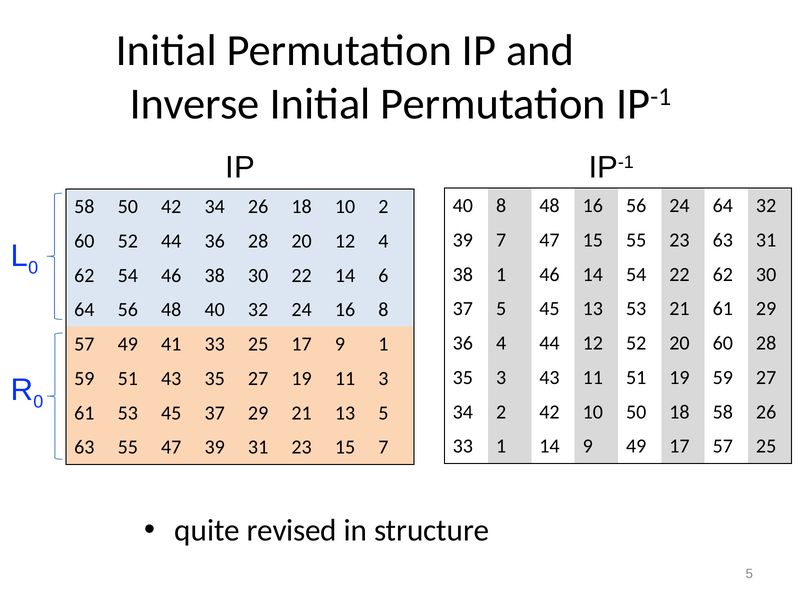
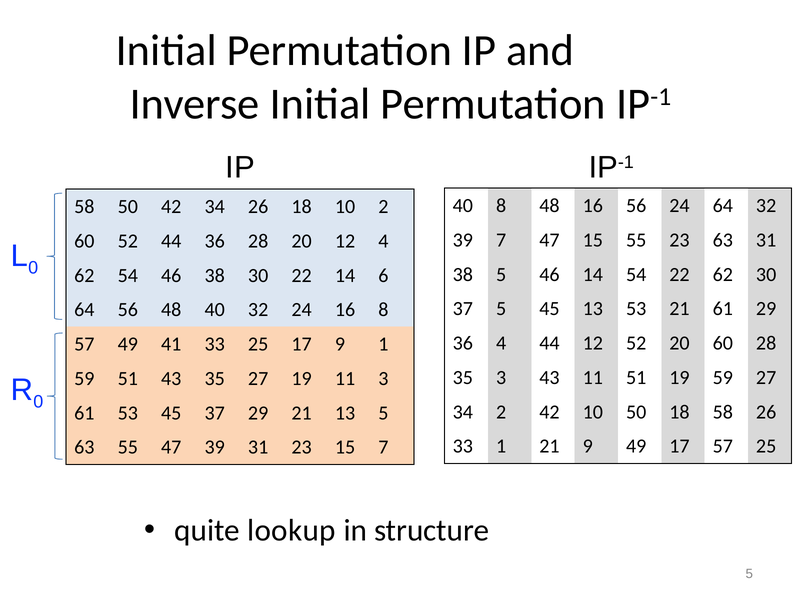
38 1: 1 -> 5 (501, 274)
1 14: 14 -> 21 (549, 446)
revised: revised -> lookup (291, 530)
